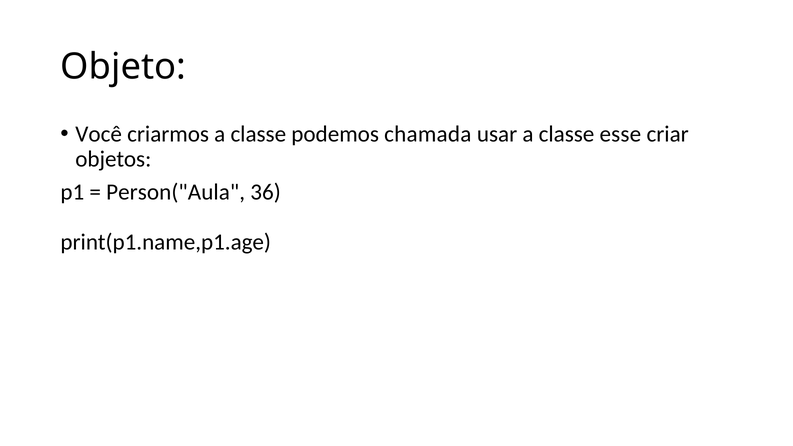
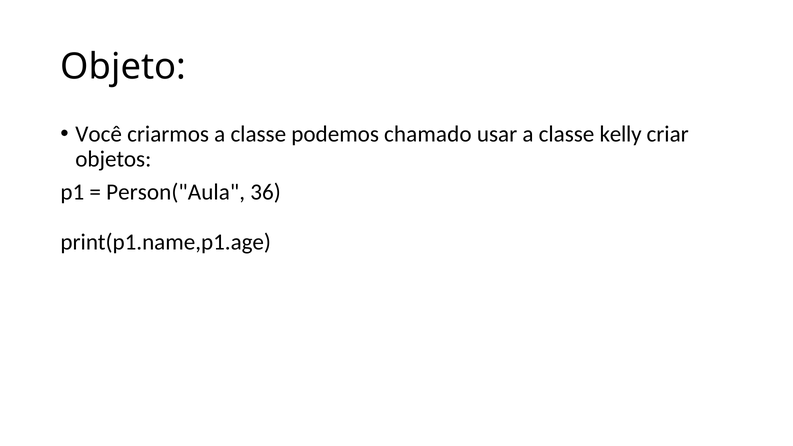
chamada: chamada -> chamado (428, 134)
esse: esse -> kelly (621, 134)
